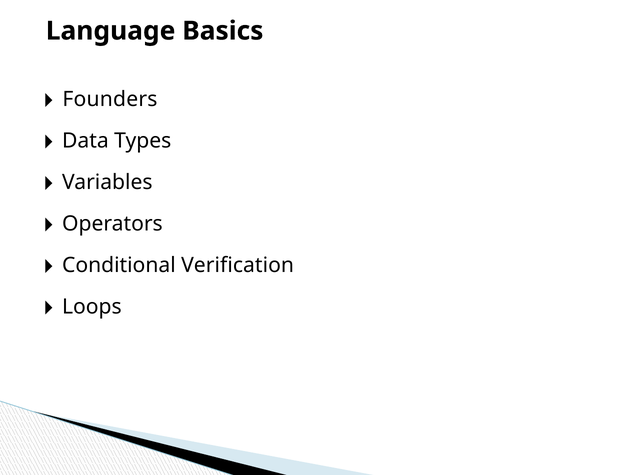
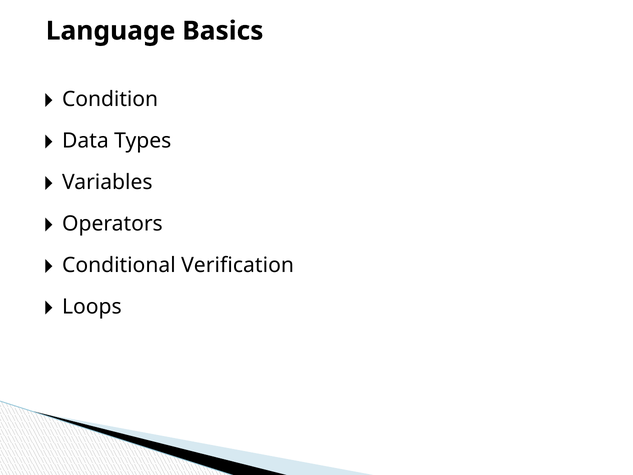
Founders: Founders -> Condition (110, 99)
